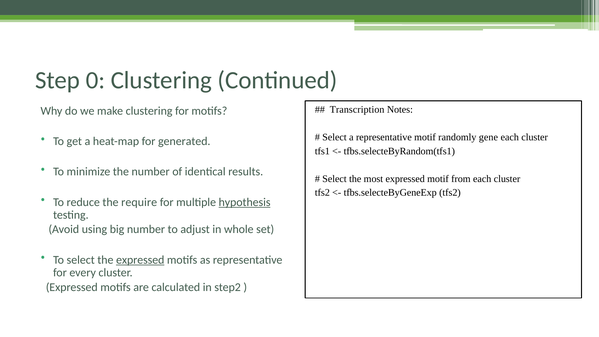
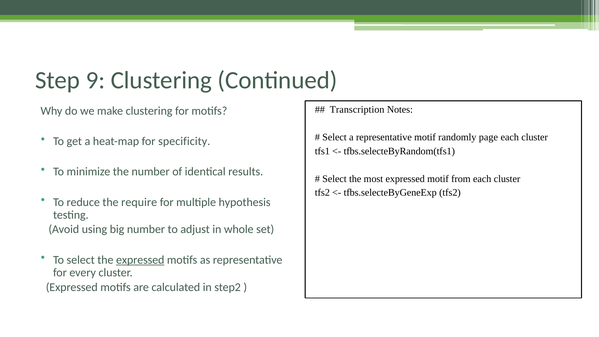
0: 0 -> 9 (95, 80)
gene: gene -> page (488, 137)
generated: generated -> specificity (184, 141)
hypothesis underline: present -> none (245, 202)
